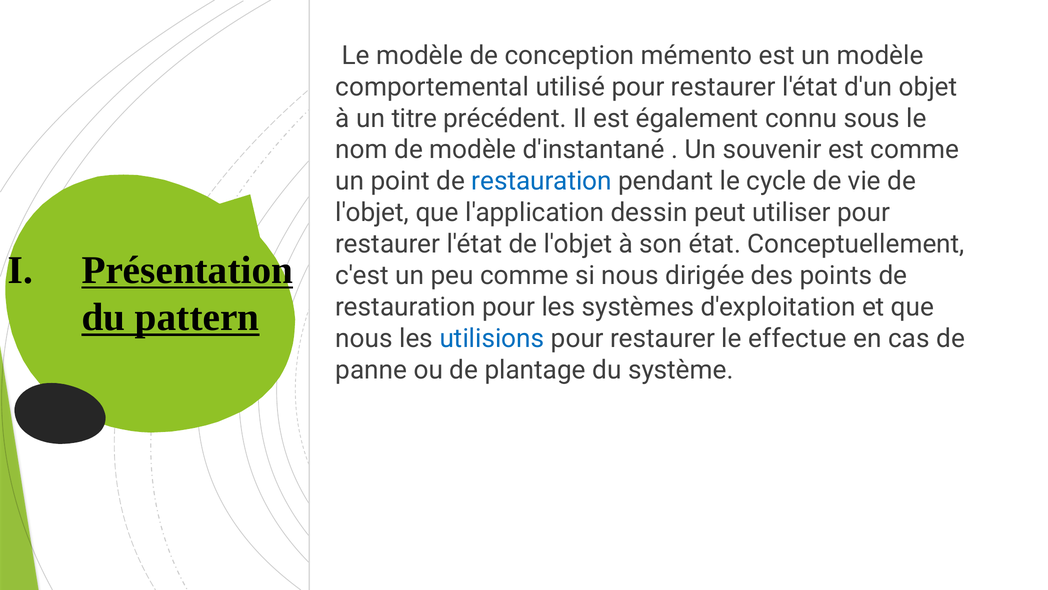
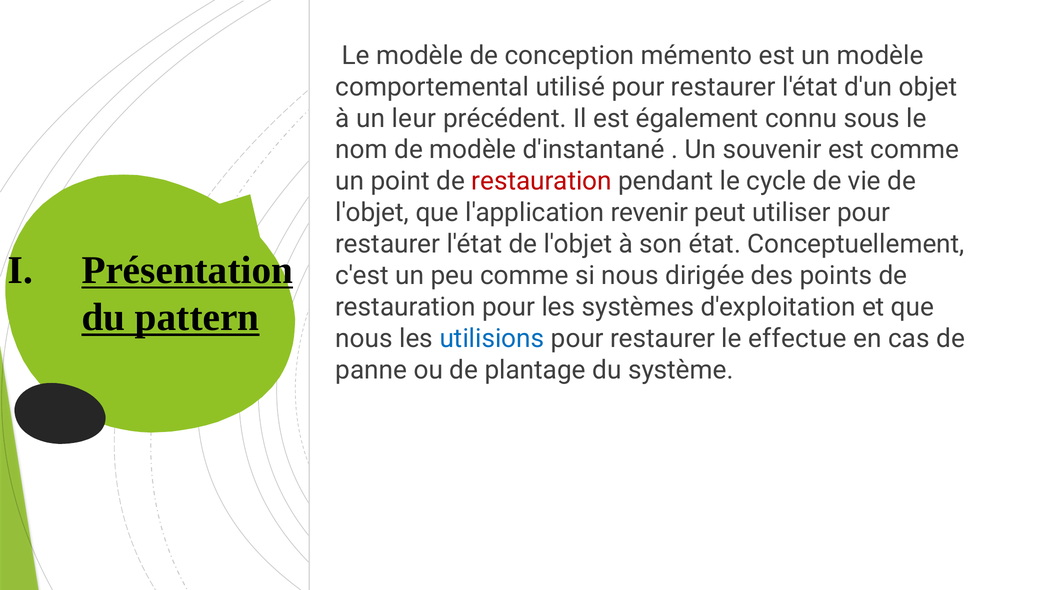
titre: titre -> leur (414, 118)
restauration colour: blue -> red (542, 181)
dessin: dessin -> revenir (649, 213)
